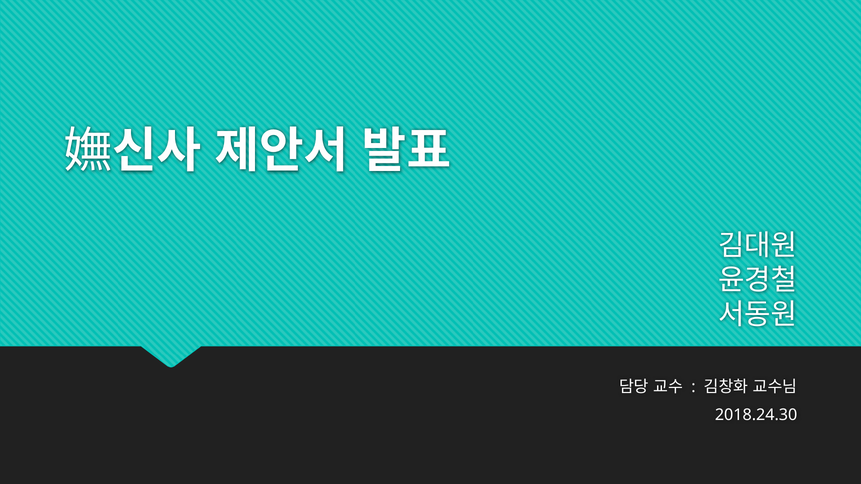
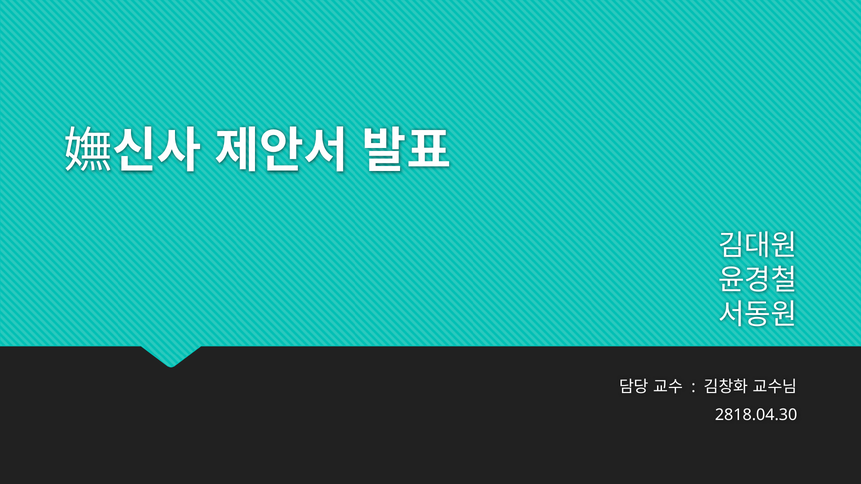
2018.24.30: 2018.24.30 -> 2818.04.30 (756, 415)
